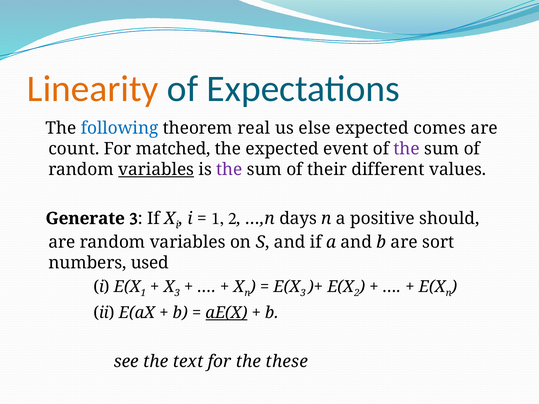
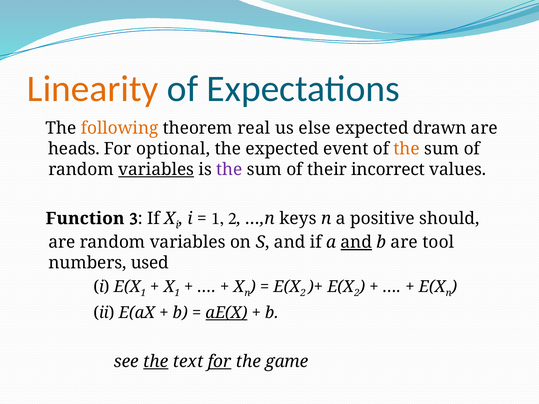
following colour: blue -> orange (120, 128)
comes: comes -> drawn (440, 128)
count: count -> heads (74, 149)
matched: matched -> optional (173, 149)
the colour: purple -> orange (407, 149)
different: different -> incorrect (388, 170)
Generate: Generate -> Function (85, 219)
days: days -> keys (298, 219)
and underline: none -> present (356, 242)
sort: sort -> tool (438, 242)
3: 3 -> 1 (177, 293)
3: 3 -> 2 (303, 293)
the underline: none -> present (156, 362)
for underline: none -> present (220, 362)
these: these -> game (287, 362)
